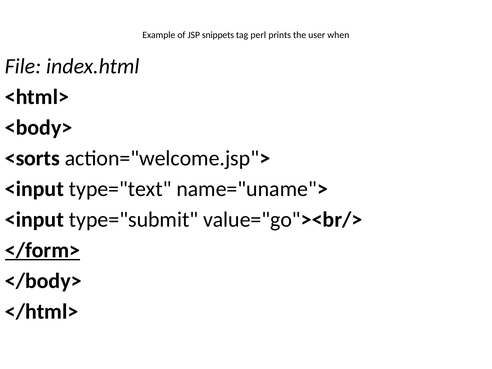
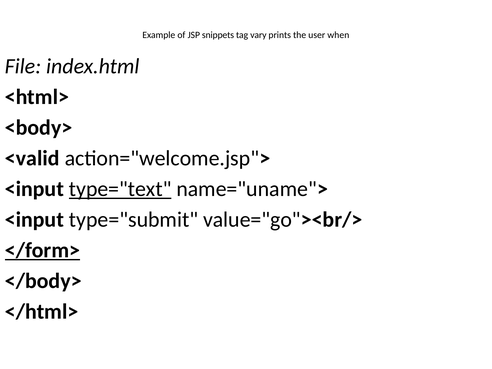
perl: perl -> vary (258, 35)
<sorts: <sorts -> <valid (32, 158)
type="text underline: none -> present (120, 189)
